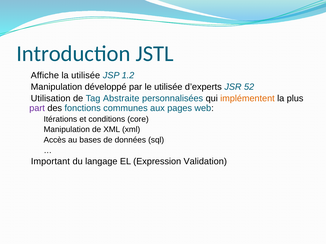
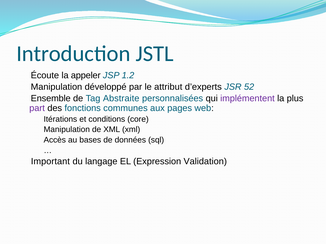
Affiche: Affiche -> Écoute (45, 75)
la utilisée: utilisée -> appeler (86, 75)
le utilisée: utilisée -> attribut (168, 87)
Utilisation: Utilisation -> Ensemble (51, 99)
implémentent colour: orange -> purple (247, 99)
